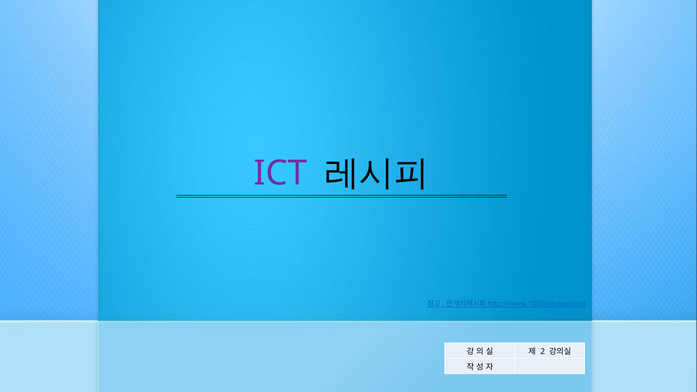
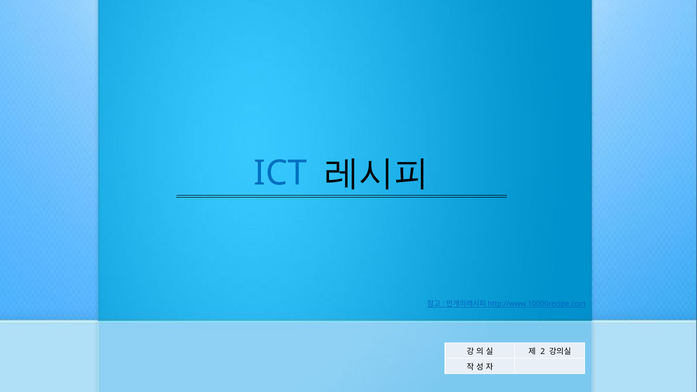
ICT colour: purple -> blue (281, 173)
